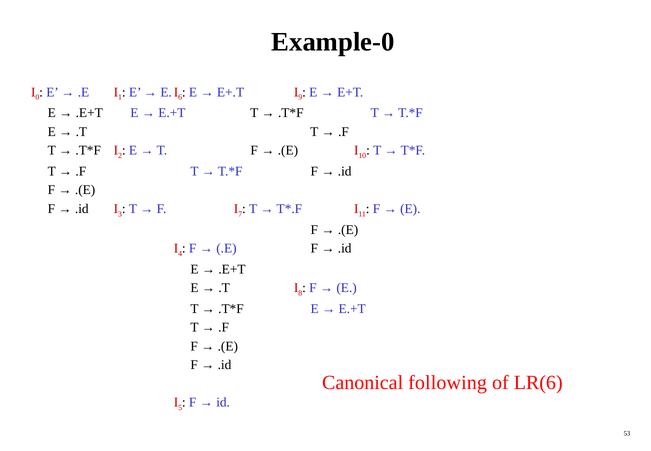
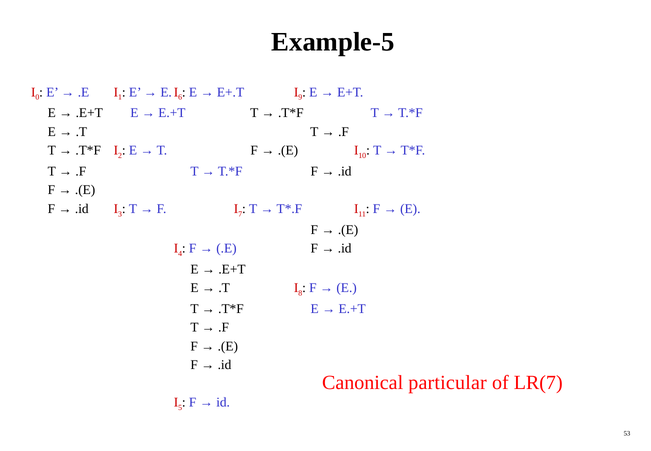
Example-0: Example-0 -> Example-5 (333, 42)
following: following -> particular (448, 383)
LR(6: LR(6 -> LR(7 (538, 383)
